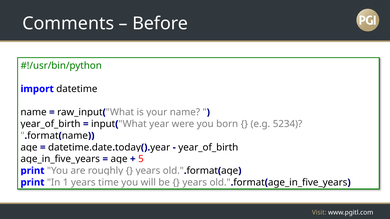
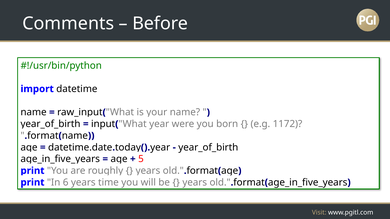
5234: 5234 -> 1172 (288, 124)
1: 1 -> 6 (66, 183)
